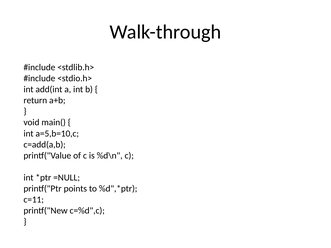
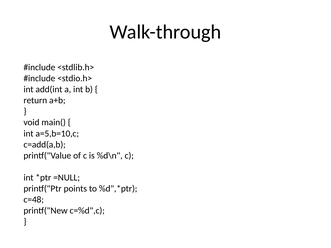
c=11: c=11 -> c=48 (34, 200)
